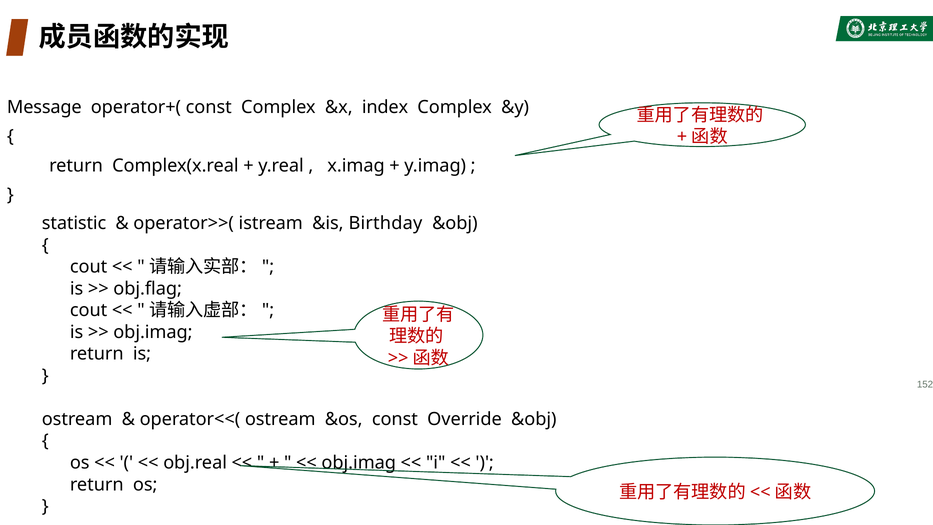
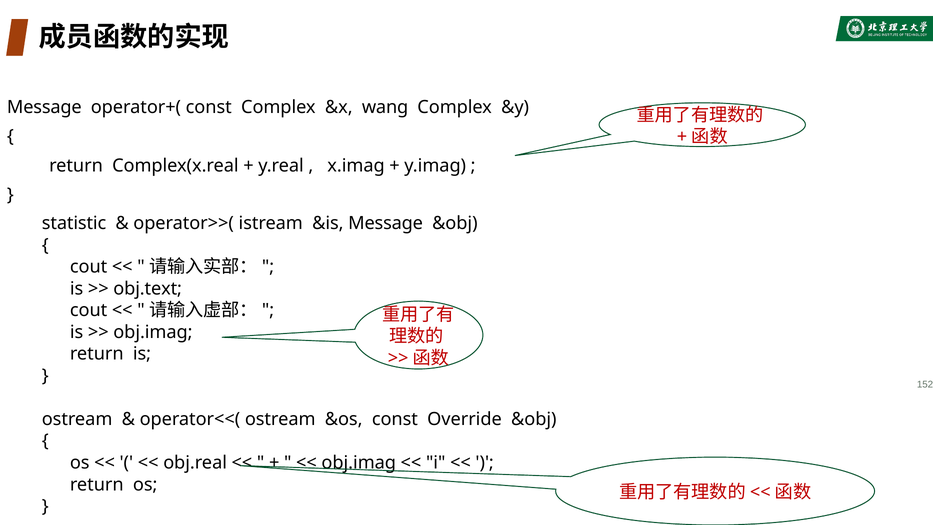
index: index -> wang (385, 107)
&is Birthday: Birthday -> Message (386, 223)
obj.flag: obj.flag -> obj.text (148, 288)
